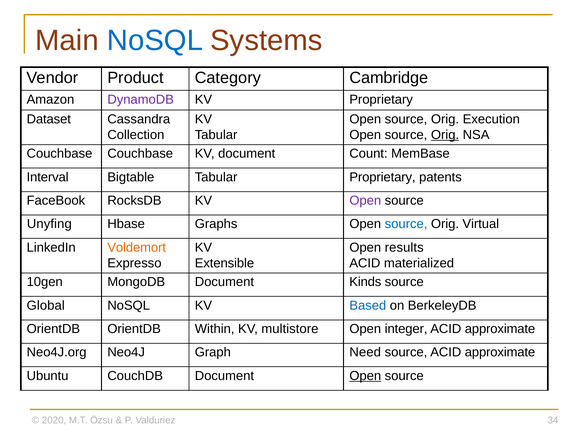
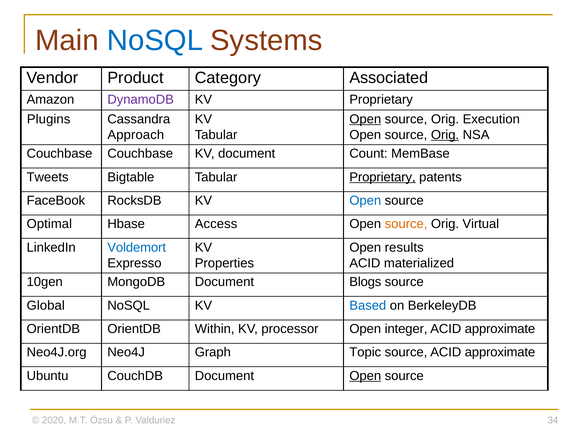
Cambridge: Cambridge -> Associated (389, 78)
Dataset: Dataset -> Plugins (49, 119)
Open underline: none -> present (365, 119)
Collection: Collection -> Approach (136, 135)
Interval: Interval -> Tweets (48, 177)
Proprietary underline: none -> present (382, 177)
Open colour: purple -> blue (365, 201)
Unyfing: Unyfing -> Optimal (49, 224)
Graphs: Graphs -> Access (216, 224)
source colour: blue -> orange (406, 224)
Voldemort colour: orange -> blue (137, 248)
Extensible: Extensible -> Properties (224, 263)
Kinds: Kinds -> Blogs (365, 282)
multistore: multistore -> processor (290, 329)
Need: Need -> Topic (365, 353)
